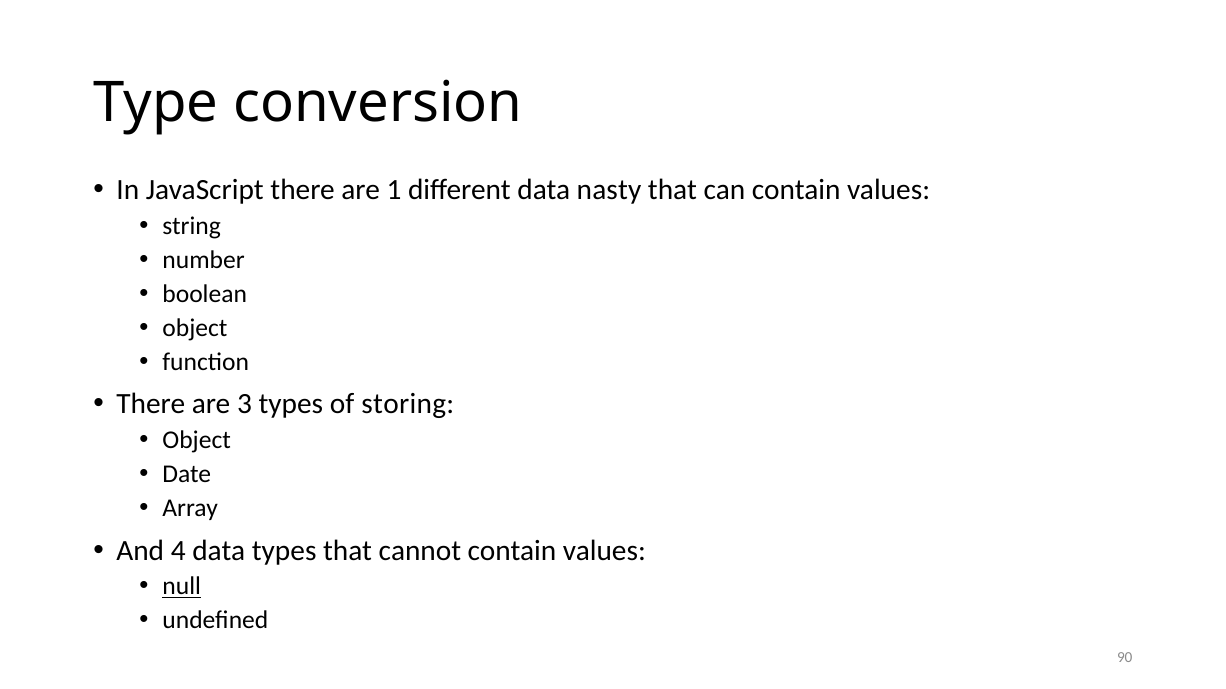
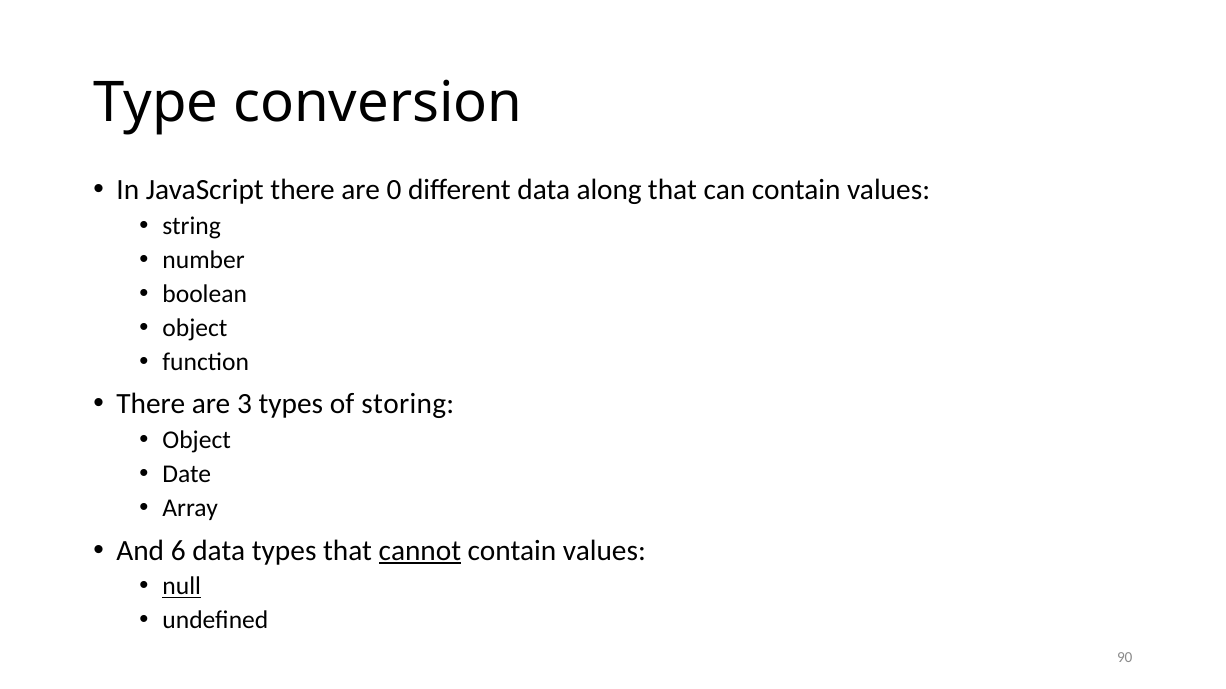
1: 1 -> 0 (394, 190)
nasty: nasty -> along (609, 190)
4: 4 -> 6 (178, 551)
cannot underline: none -> present (420, 551)
